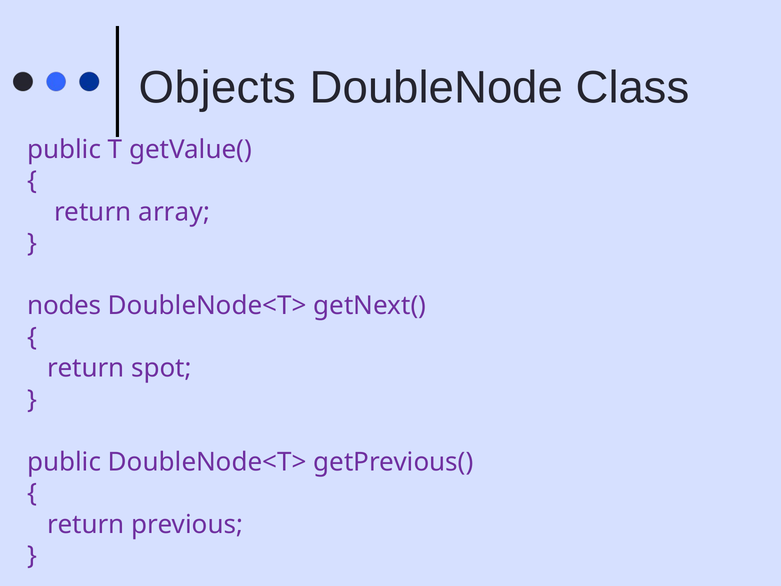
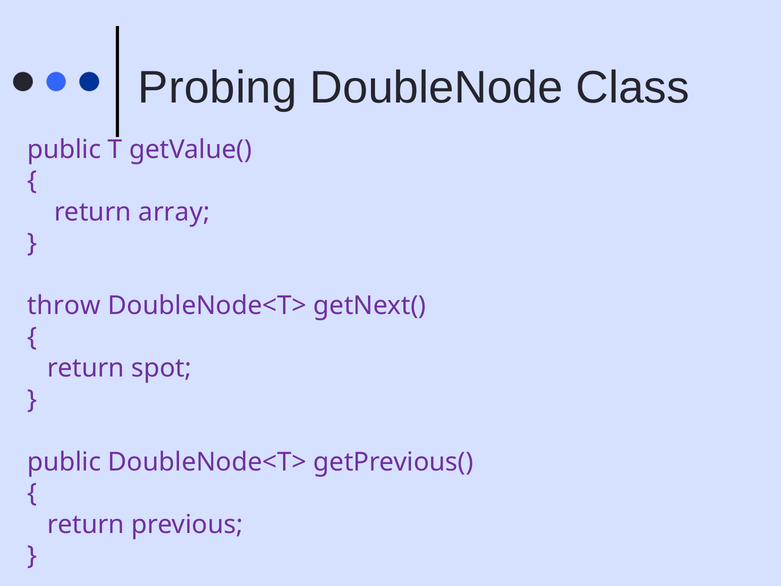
Objects: Objects -> Probing (217, 88)
nodes: nodes -> throw (64, 306)
